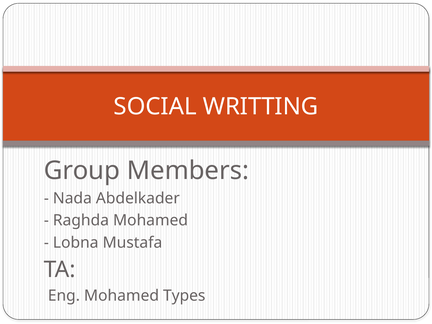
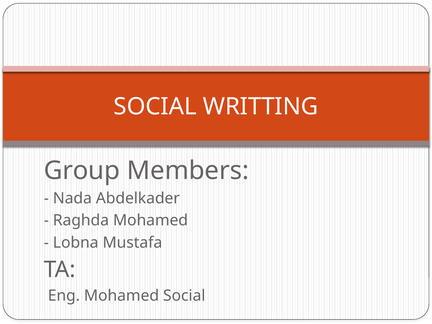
Mohamed Types: Types -> Social (184, 296)
